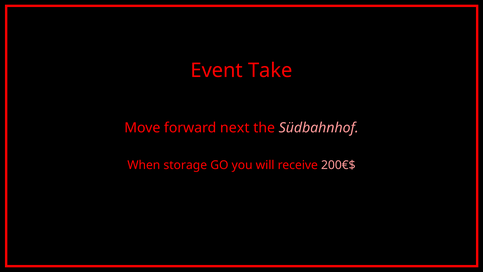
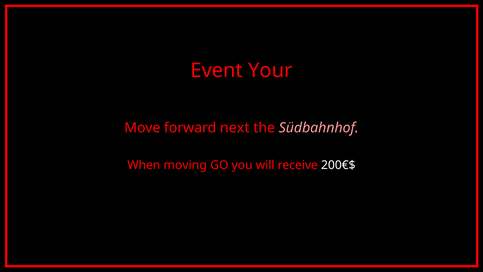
Take: Take -> Your (270, 70)
storage: storage -> moving (185, 165)
200€$ colour: pink -> white (338, 165)
